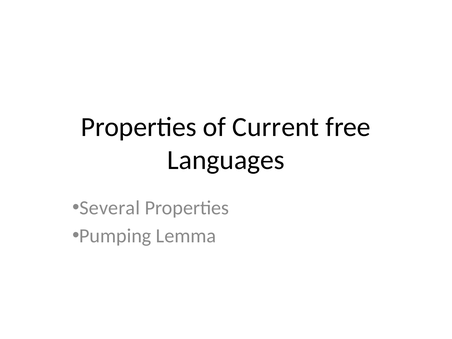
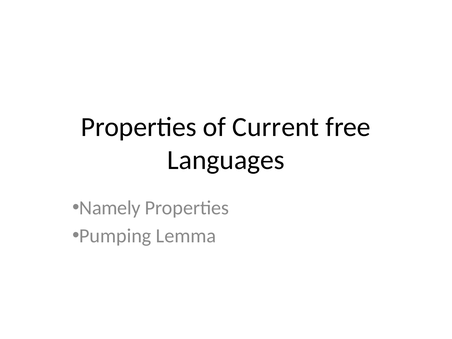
Several: Several -> Namely (110, 208)
